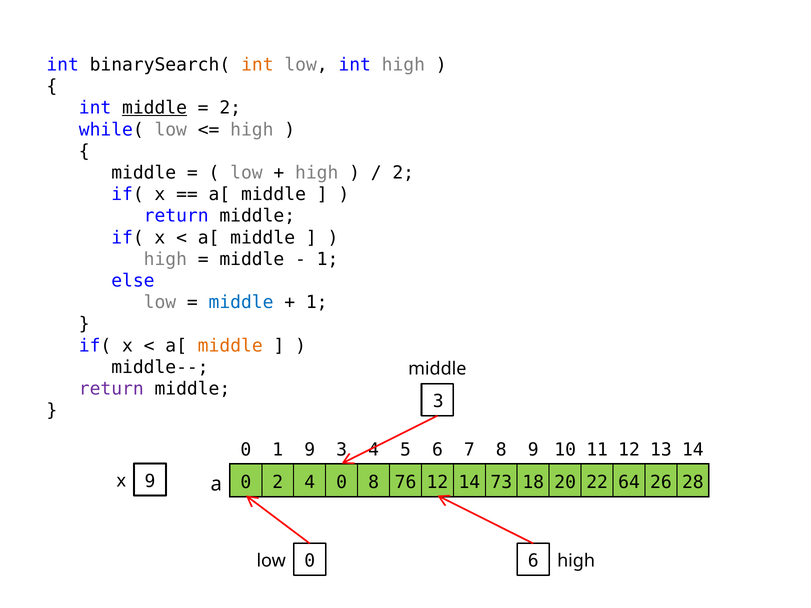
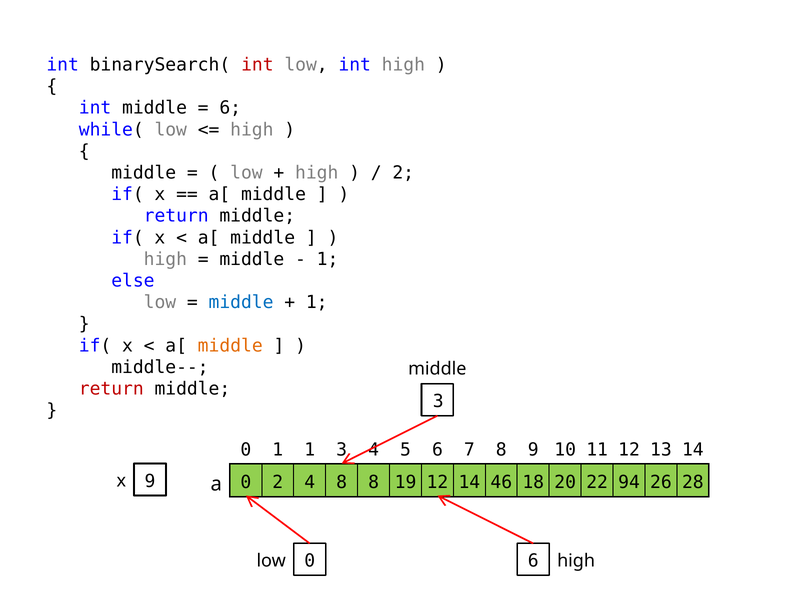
int colour: orange -> red (257, 65)
middle underline: present -> none (155, 108)
2: 2 -> 6 (230, 108)
return colour: purple -> red (111, 389)
1 9: 9 -> 1 (310, 450)
4 0: 0 -> 8 (342, 483)
76: 76 -> 19 (406, 483)
73: 73 -> 46 (501, 483)
64: 64 -> 94 (629, 483)
